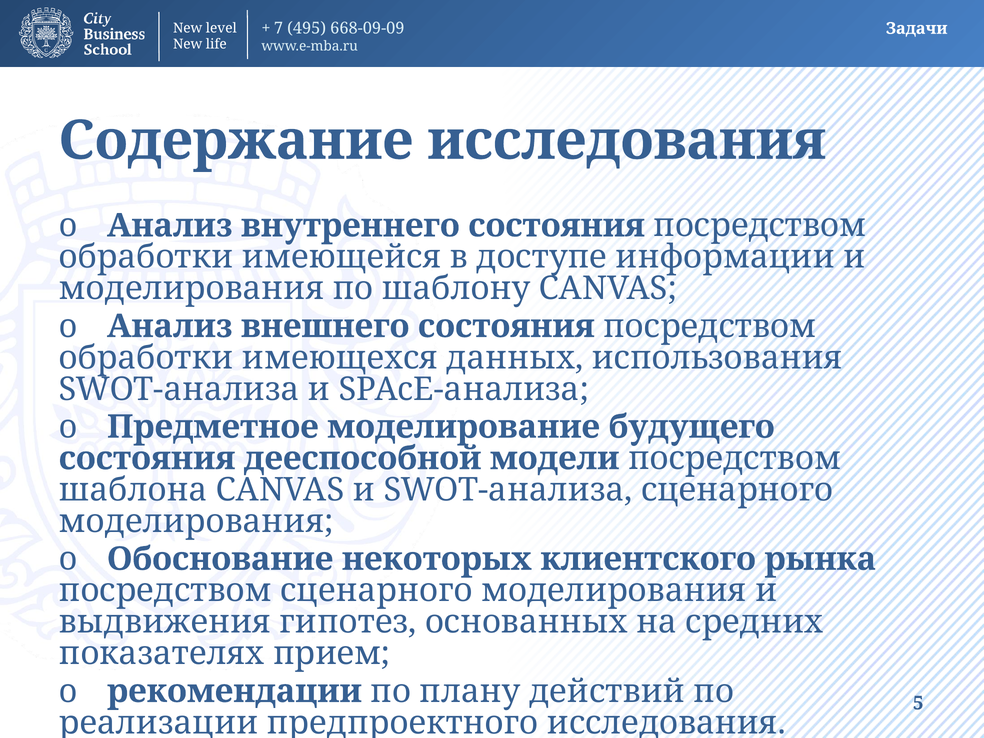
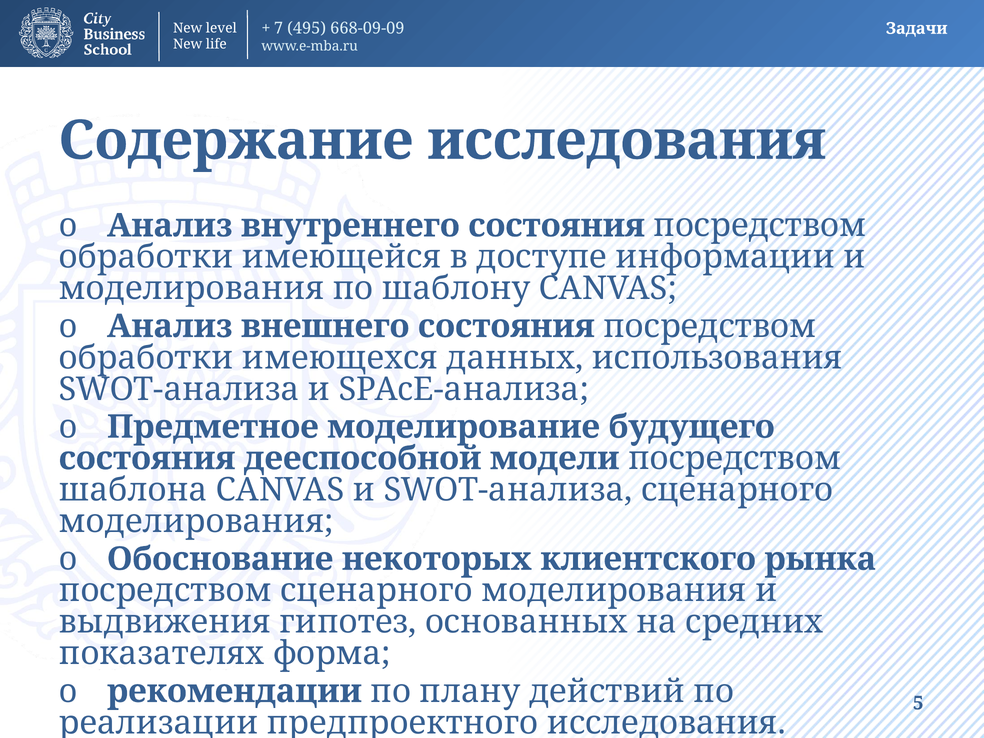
прием: прием -> форма (332, 654)
